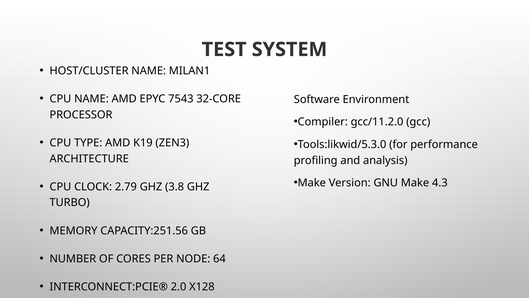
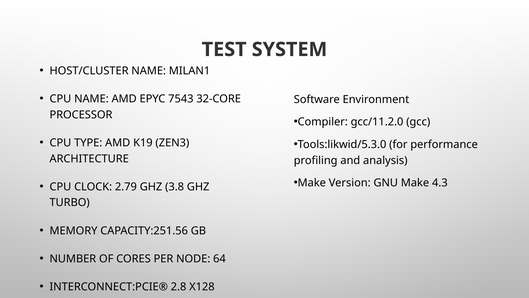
2.0: 2.0 -> 2.8 (179, 286)
